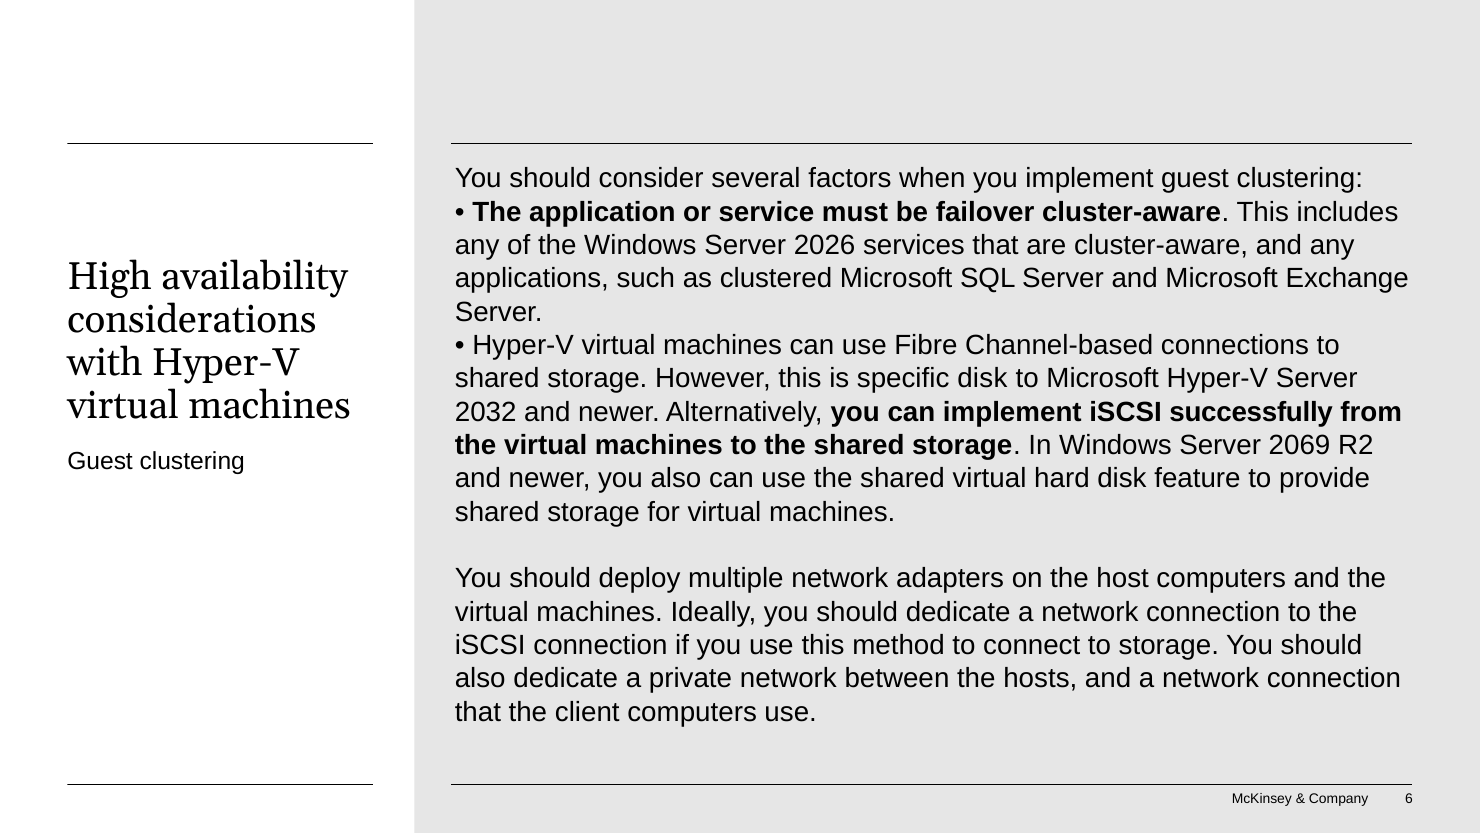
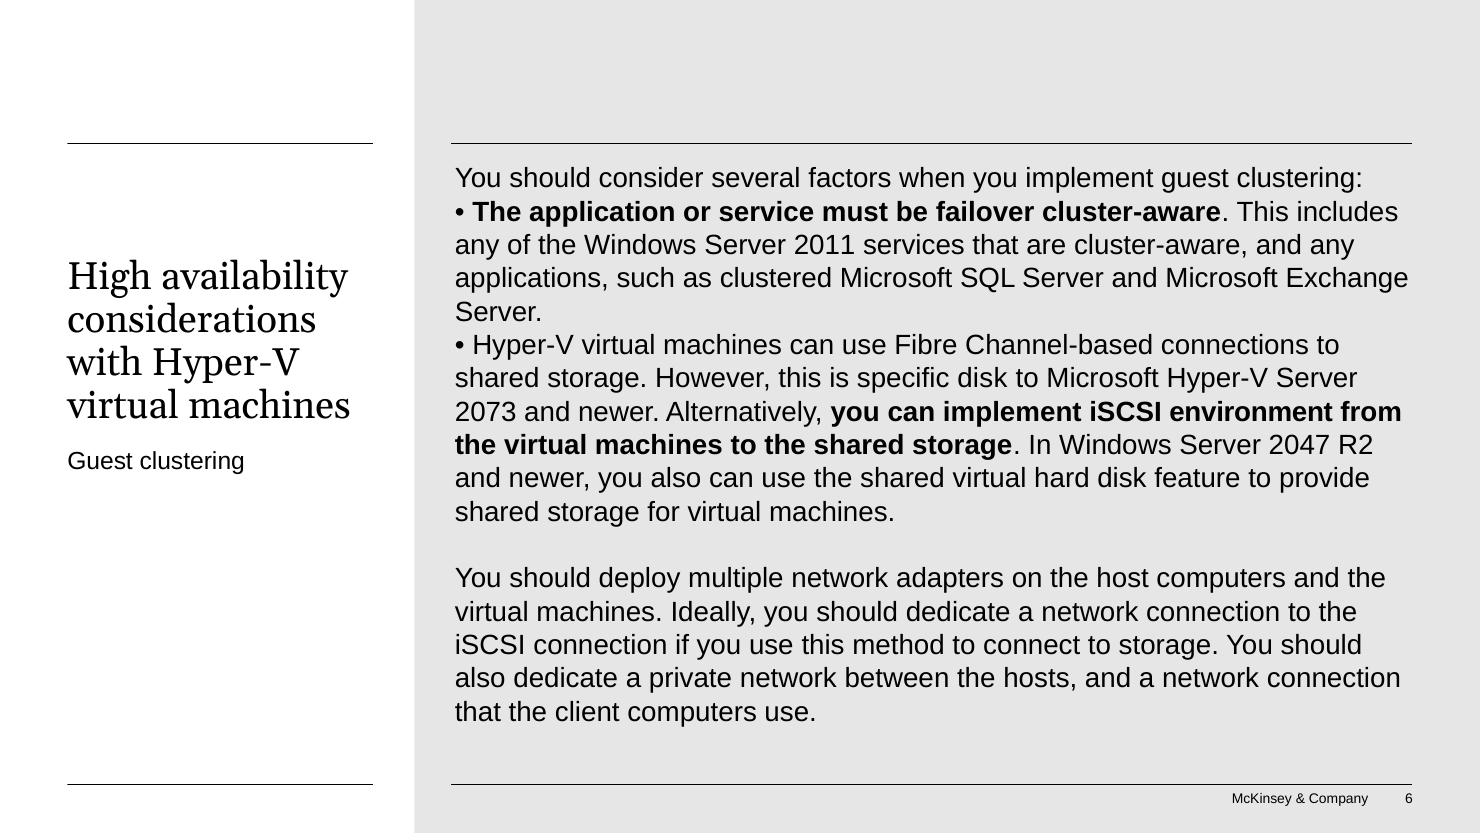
2026: 2026 -> 2011 (825, 245)
2032: 2032 -> 2073 (486, 412)
successfully: successfully -> environment (1251, 412)
2069: 2069 -> 2047 (1299, 445)
